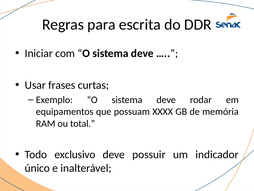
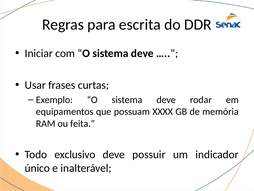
total: total -> feita (83, 123)
